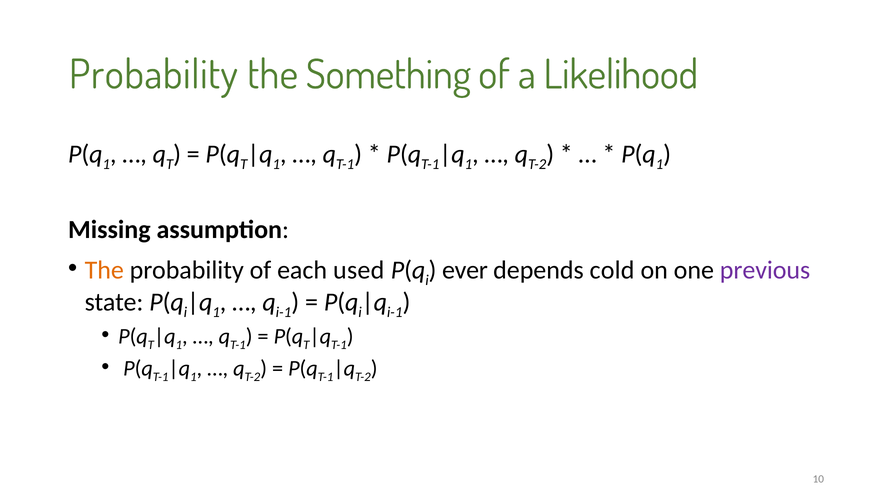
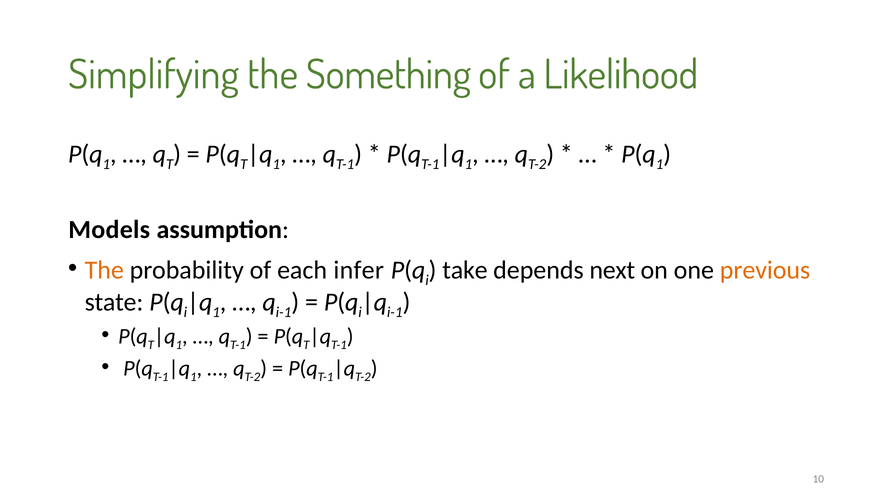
Probability: Probability -> Simplifying (154, 75)
Missing: Missing -> Models (109, 229)
used: used -> infer (359, 270)
ever: ever -> take (465, 270)
cold: cold -> next (612, 270)
previous colour: purple -> orange (765, 270)
